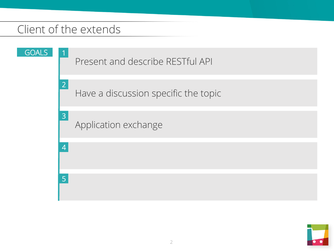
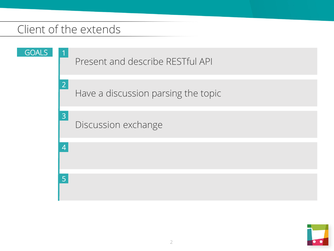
specific: specific -> parsing (167, 93)
Application: Application -> Discussion (98, 125)
